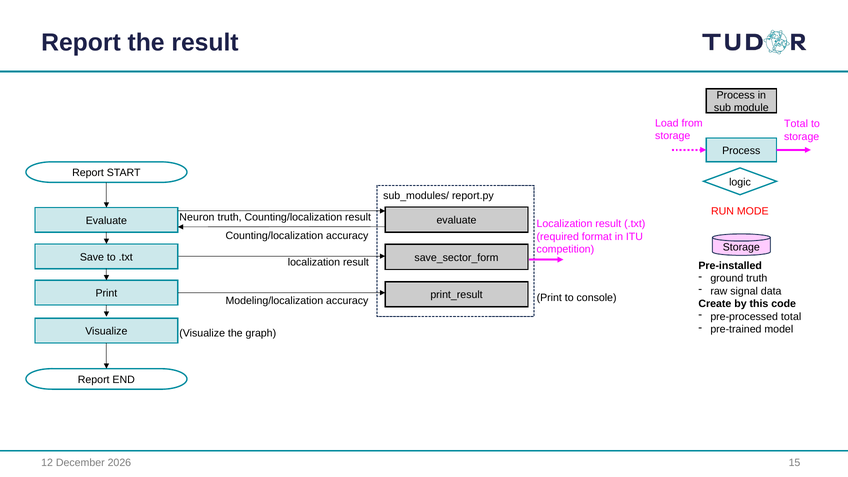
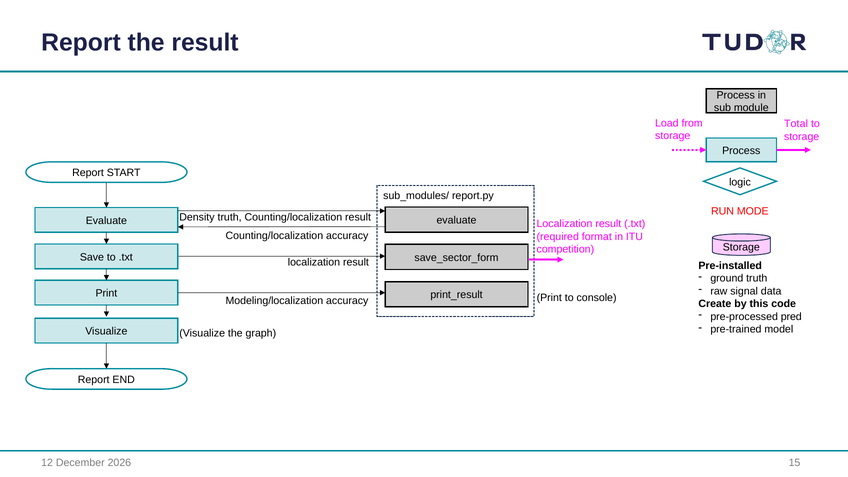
Neuron: Neuron -> Density (197, 217)
pre-processed total: total -> pred (791, 317)
